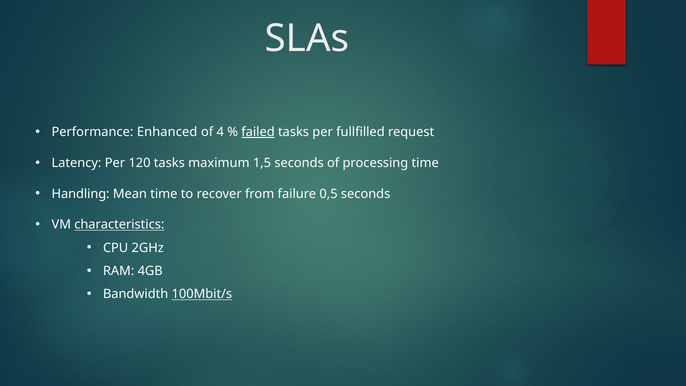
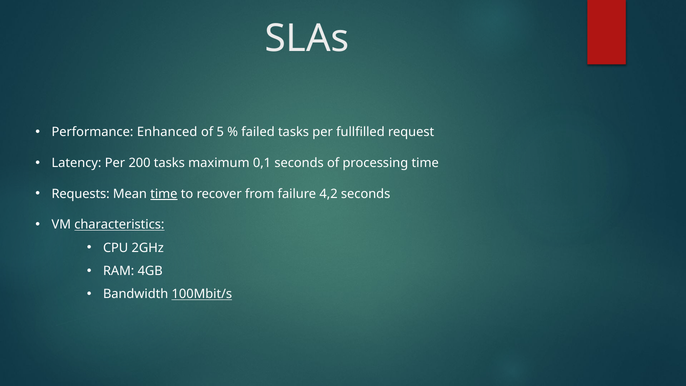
4: 4 -> 5 (220, 132)
failed underline: present -> none (258, 132)
120: 120 -> 200 (140, 163)
1,5: 1,5 -> 0,1 (262, 163)
Handling: Handling -> Requests (81, 194)
time underline: none -> present (164, 194)
0,5: 0,5 -> 4,2 (329, 194)
